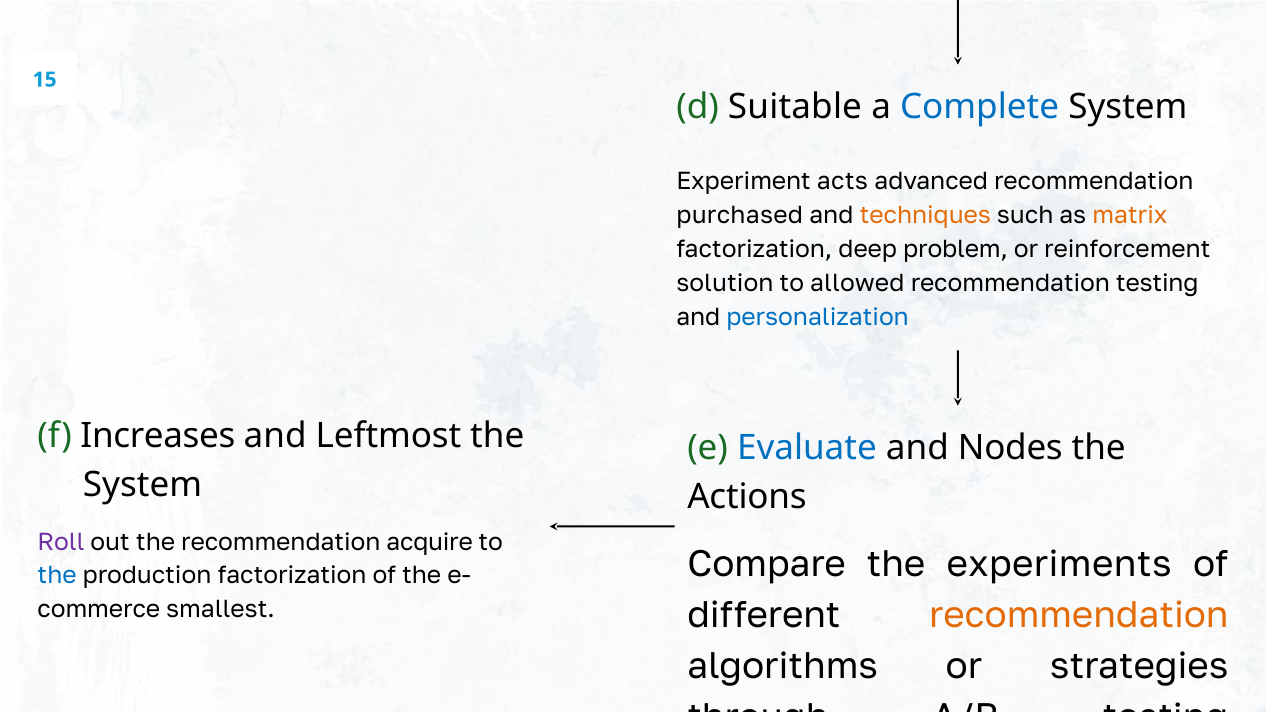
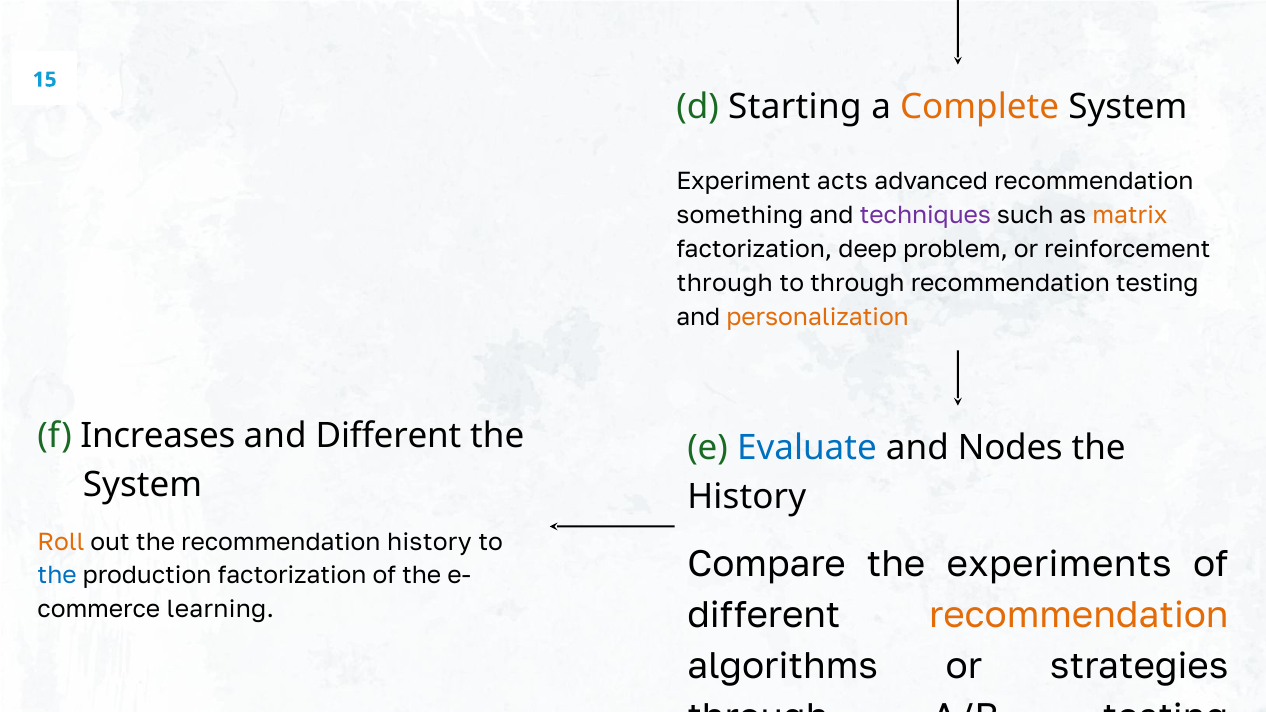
Suitable: Suitable -> Starting (795, 107)
Complete colour: blue -> orange (980, 107)
purchased: purchased -> something (740, 216)
techniques colour: orange -> purple (925, 216)
solution: solution -> through (725, 284)
to allowed: allowed -> through (857, 284)
personalization colour: blue -> orange (818, 318)
and Leftmost: Leftmost -> Different (389, 436)
Actions: Actions -> History (747, 497)
Roll colour: purple -> orange (61, 542)
recommendation acquire: acquire -> history (429, 542)
smallest: smallest -> learning (220, 610)
